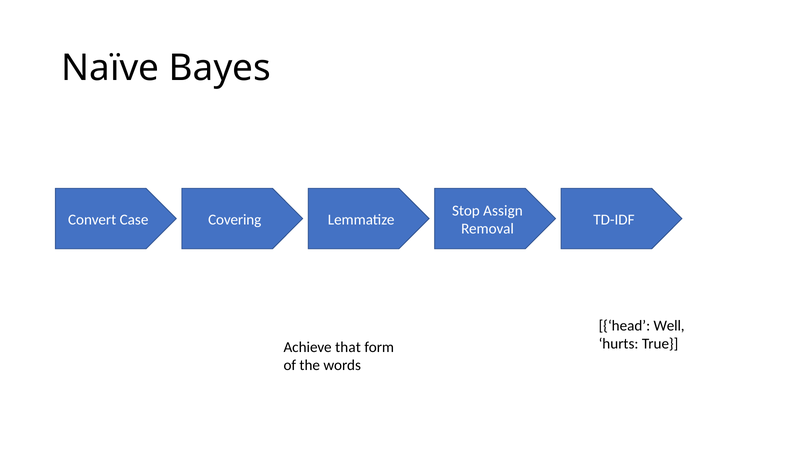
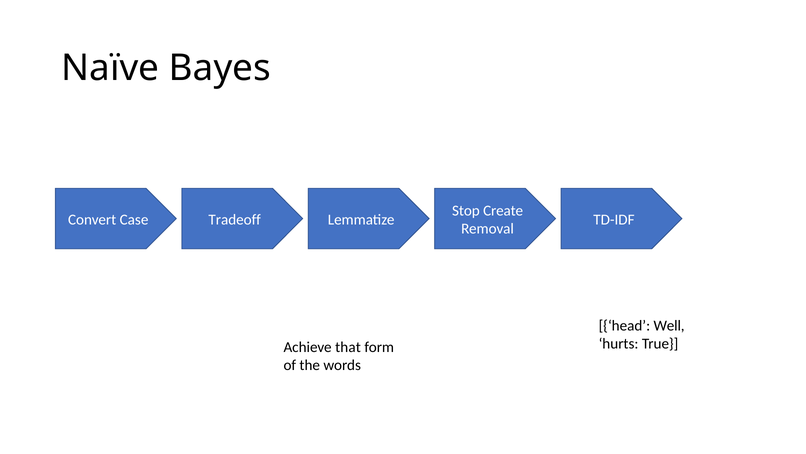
Assign: Assign -> Create (503, 210)
Covering: Covering -> Tradeoff (235, 219)
